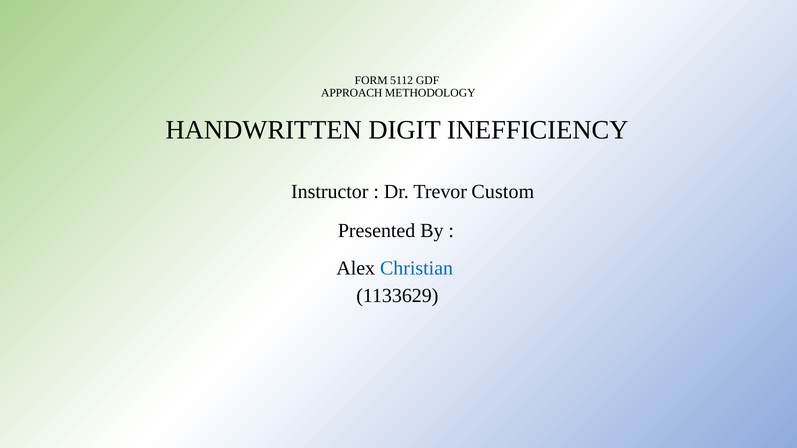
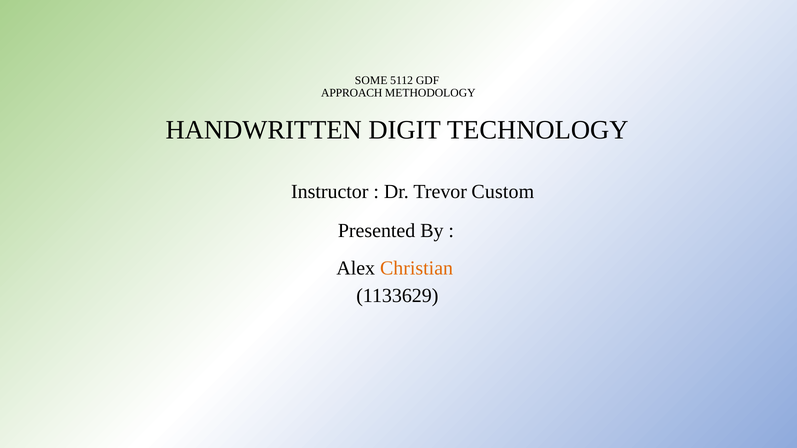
FORM: FORM -> SOME (371, 81)
INEFFICIENCY: INEFFICIENCY -> TECHNOLOGY (538, 130)
Christian colour: blue -> orange (417, 268)
